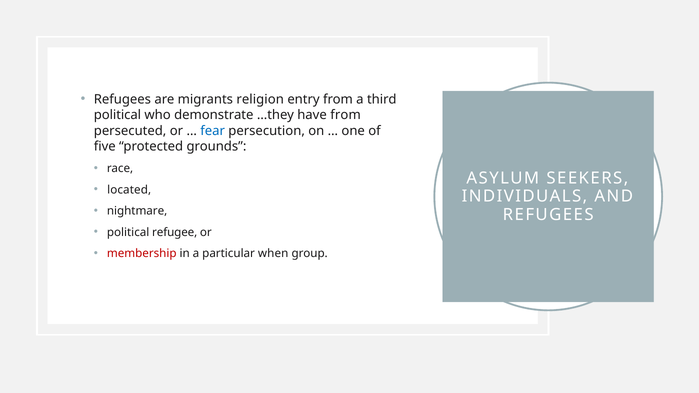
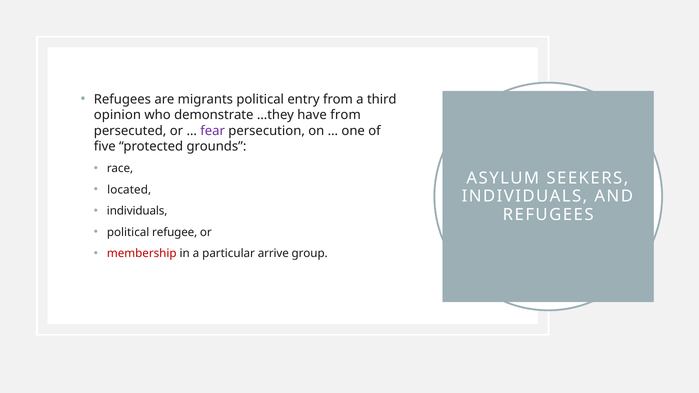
migrants religion: religion -> political (260, 99)
political: political -> opinion (117, 115)
fear colour: blue -> purple (213, 131)
nightmare: nightmare -> individuals (137, 211)
when: when -> arrive (273, 254)
